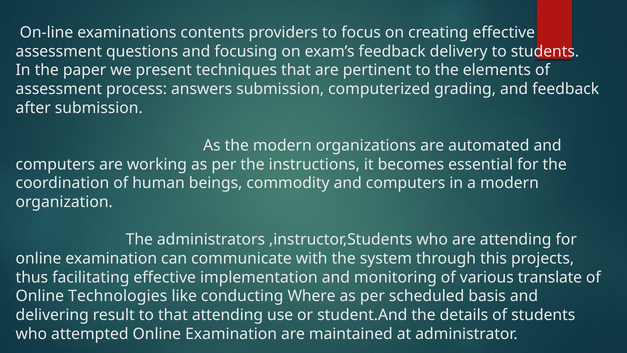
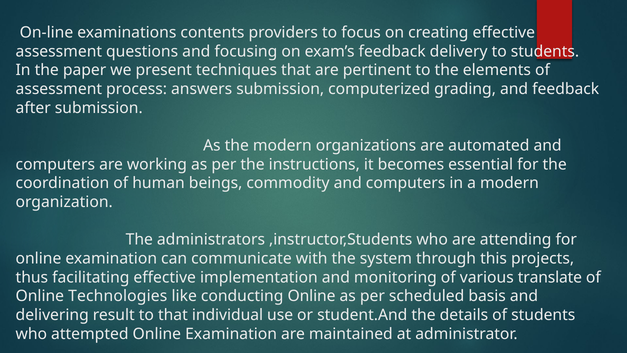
conducting Where: Where -> Online (312, 296)
that attending: attending -> individual (227, 315)
